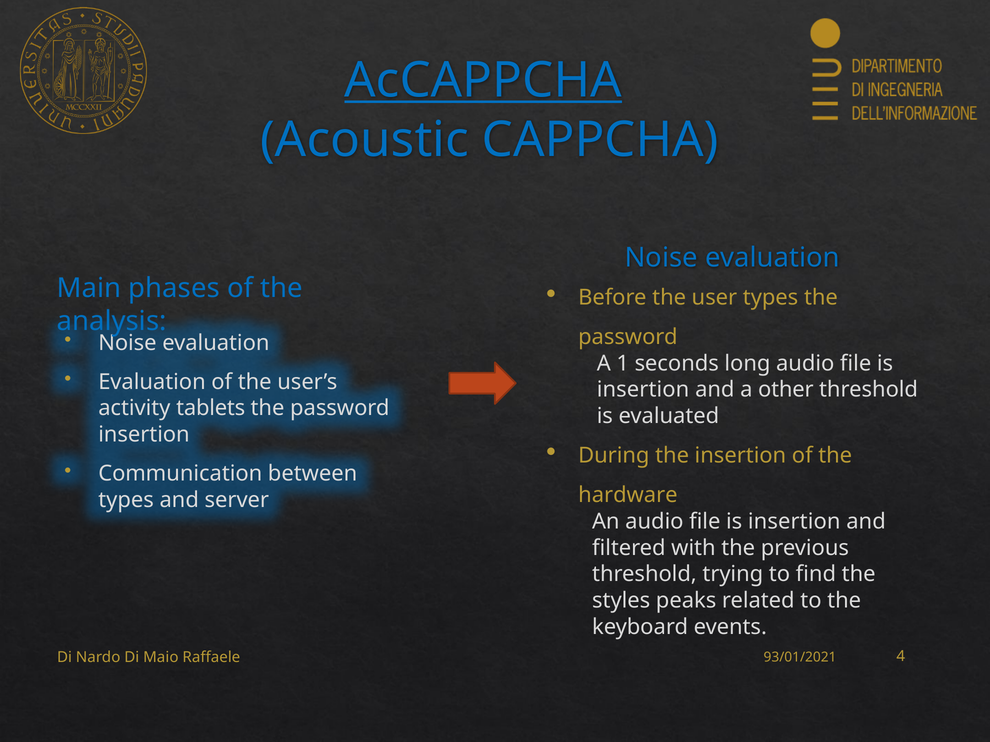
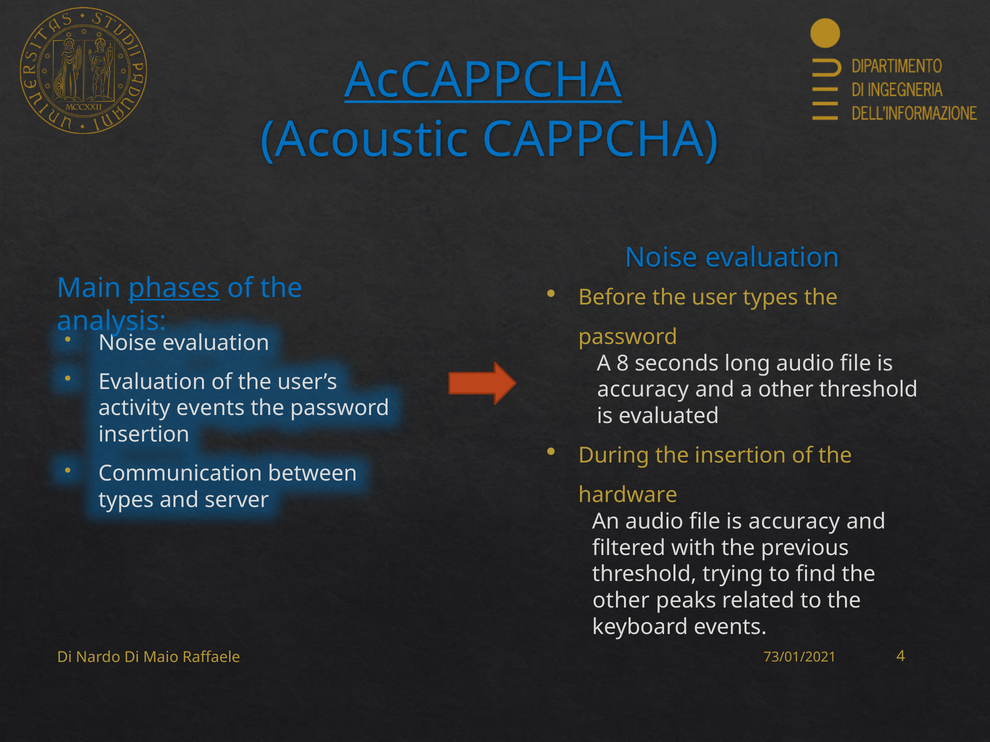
phases underline: none -> present (174, 288)
1: 1 -> 8 (623, 364)
insertion: insertion -> accuracy (643, 390)
activity tablets: tablets -> events (211, 408)
insertion: insertion -> accuracy (794, 522)
styles: styles -> other (621, 601)
93/01/2021: 93/01/2021 -> 73/01/2021 (800, 658)
